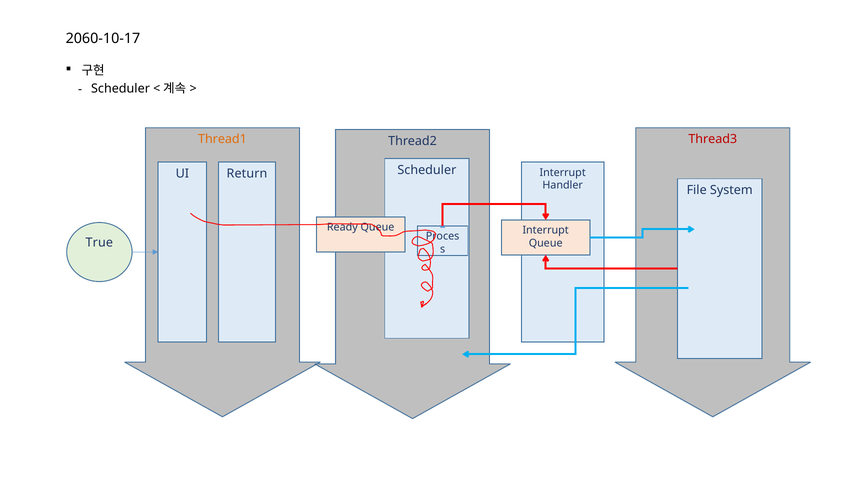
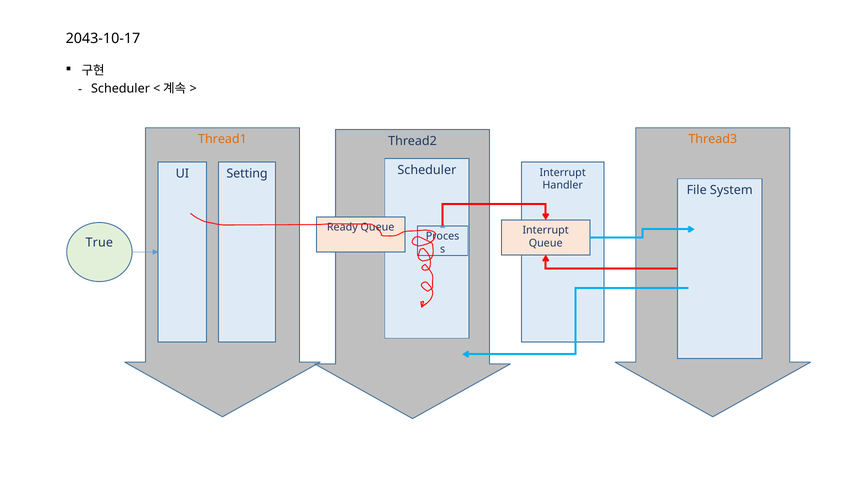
2060-10-17: 2060-10-17 -> 2043-10-17 (103, 38)
Thread3 colour: red -> orange (713, 139)
Return: Return -> Setting (247, 174)
